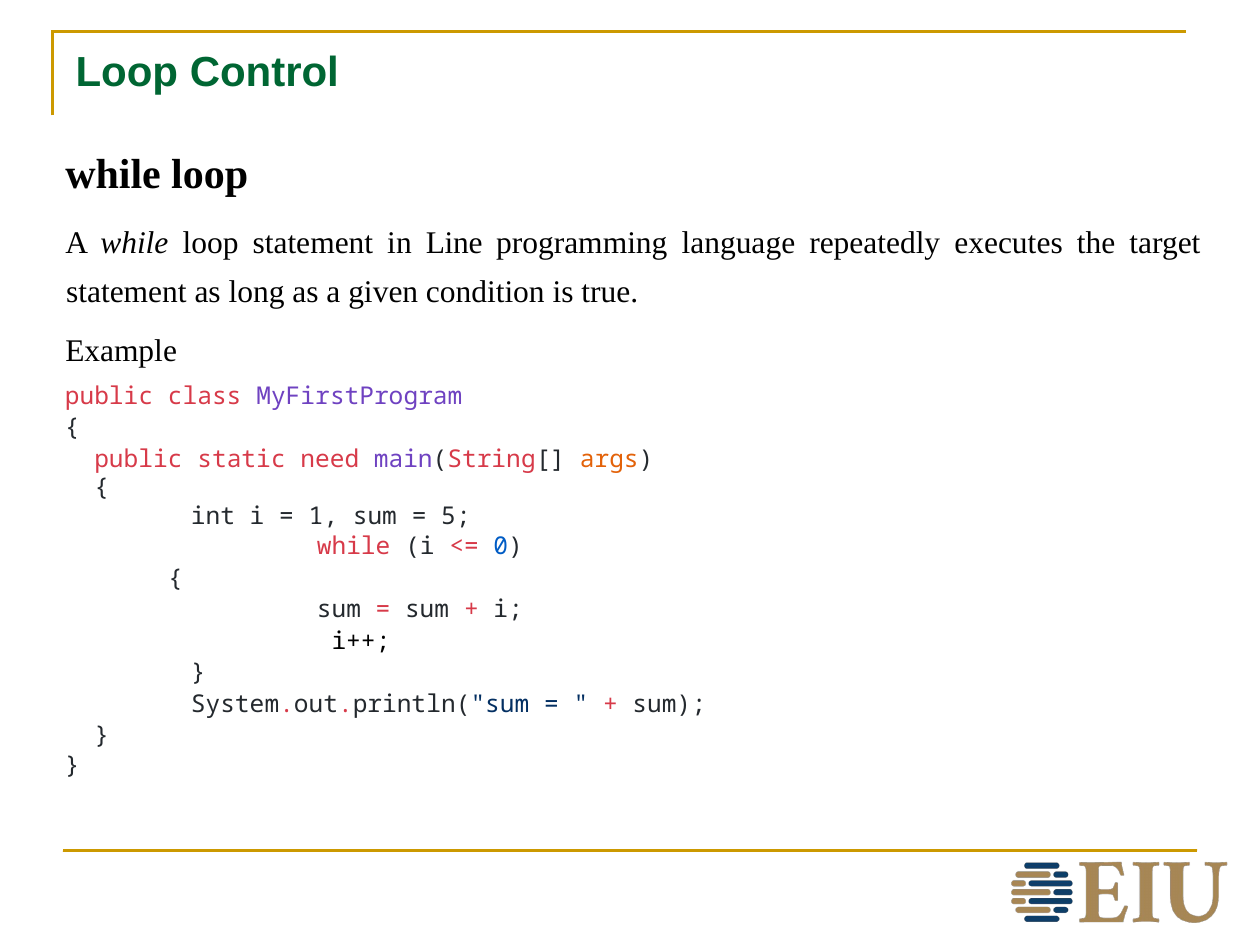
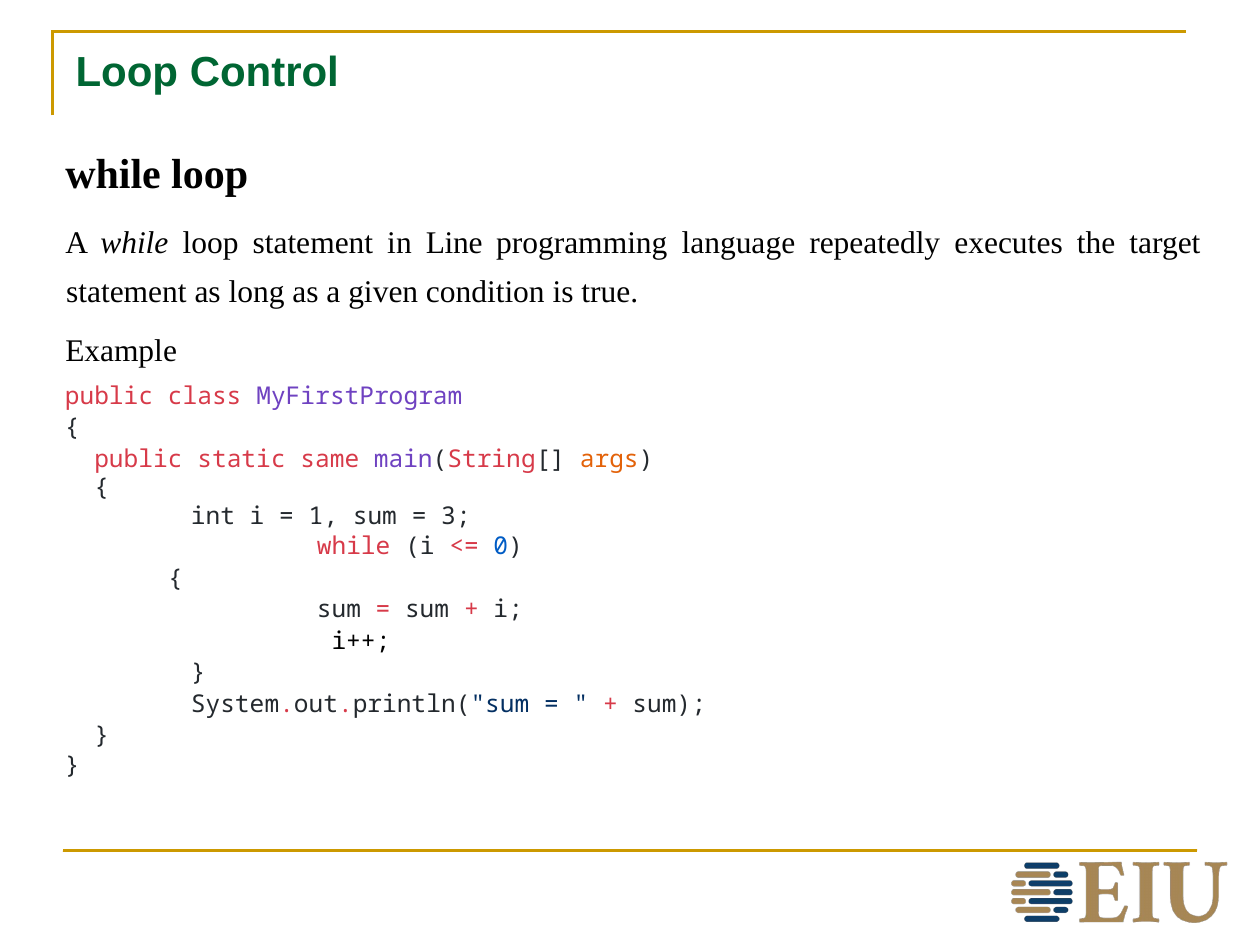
need: need -> same (330, 459)
5: 5 -> 3 (456, 517)
